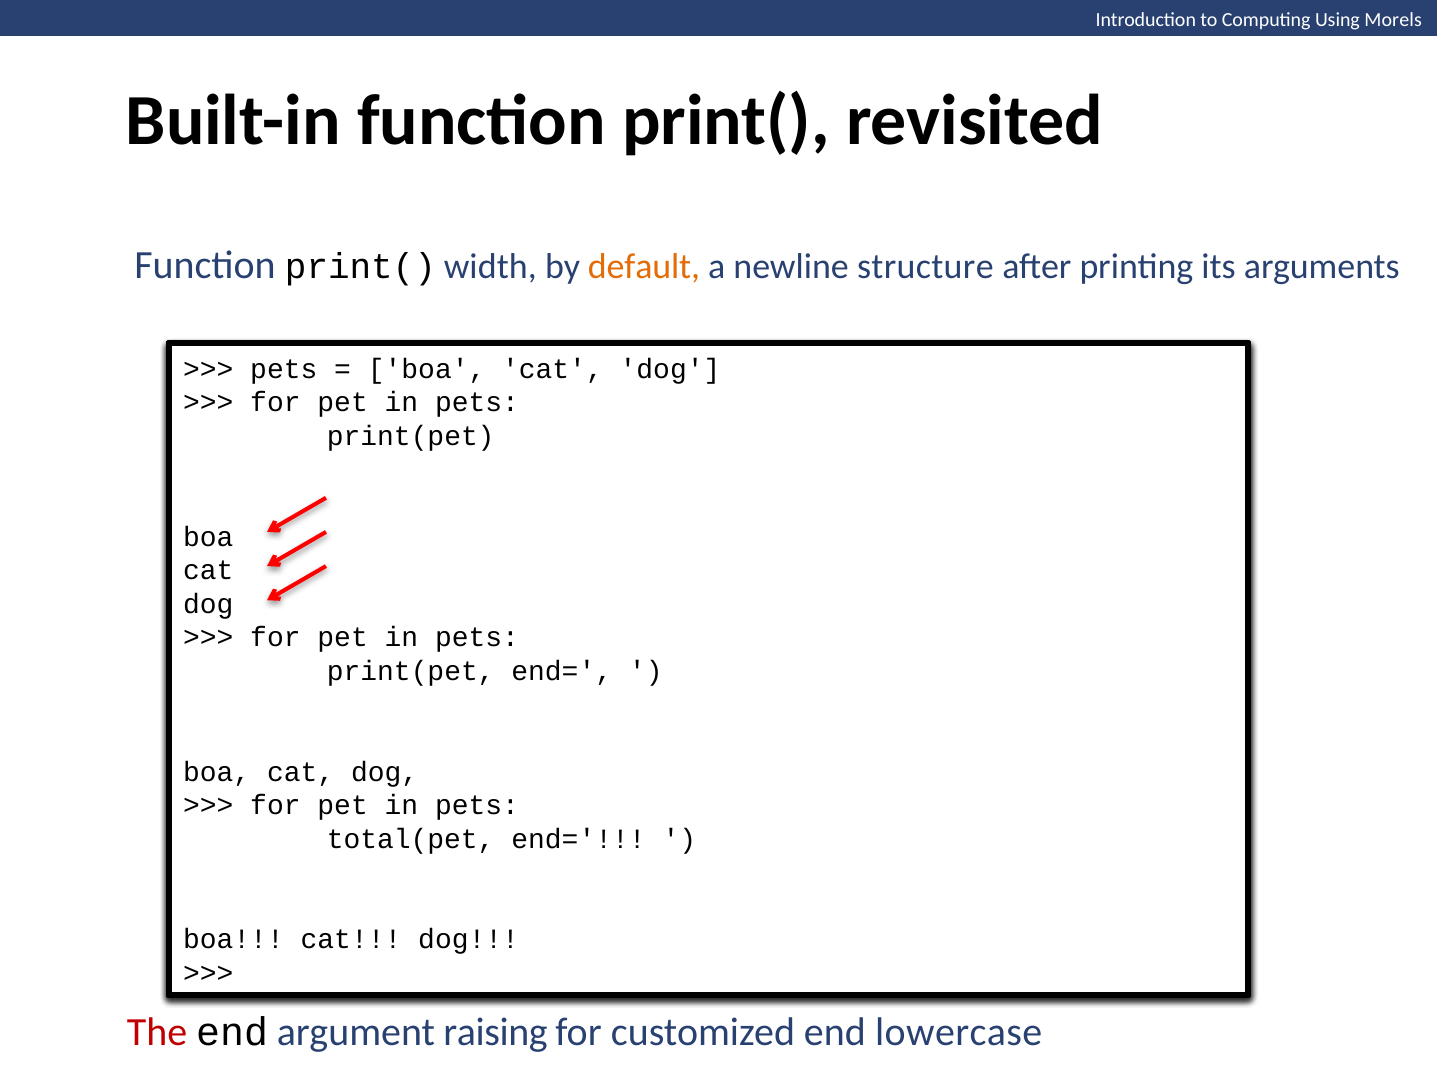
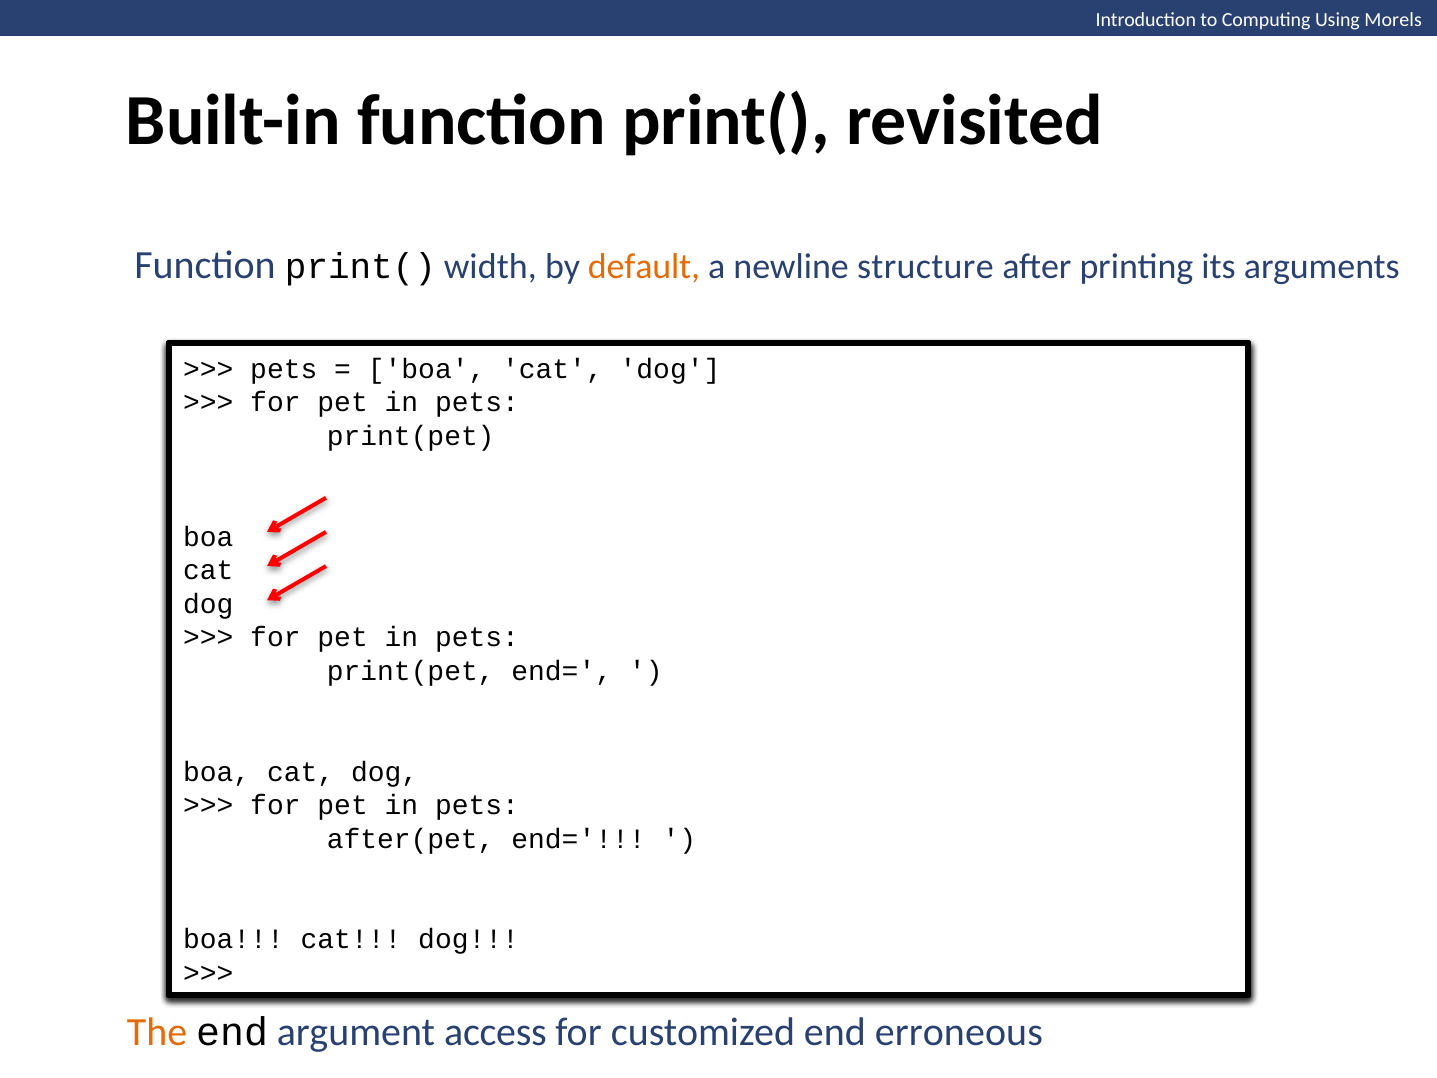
total(pet: total(pet -> after(pet (411, 839)
The colour: red -> orange (157, 1032)
raising: raising -> access (495, 1032)
lowercase: lowercase -> erroneous (959, 1032)
